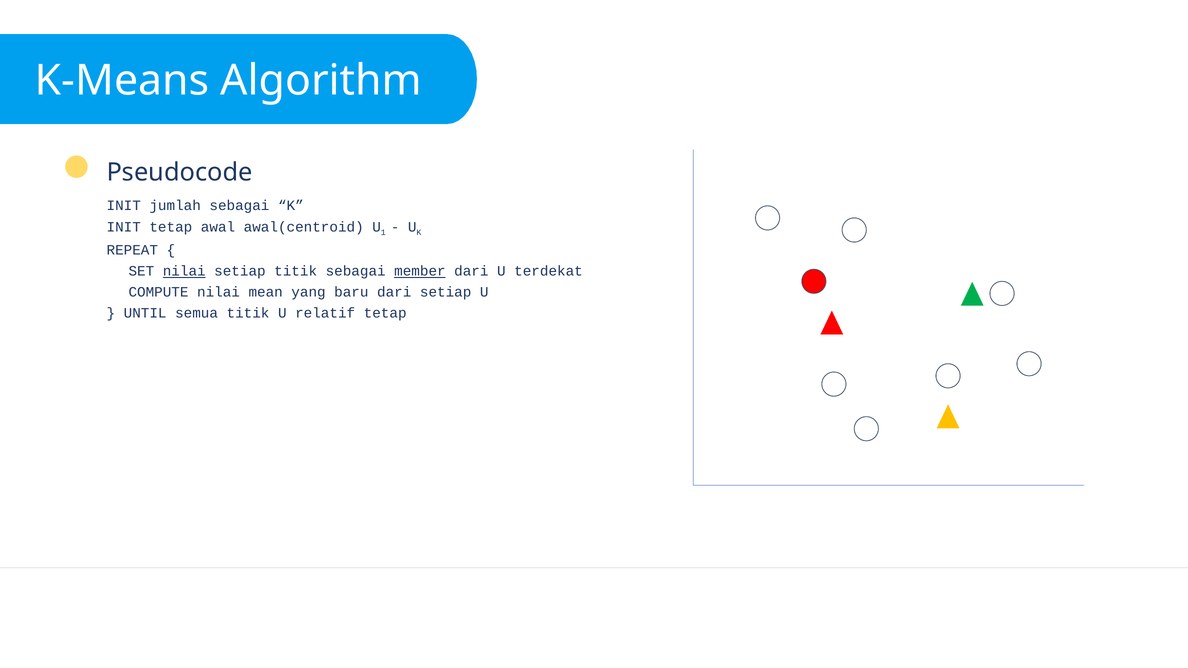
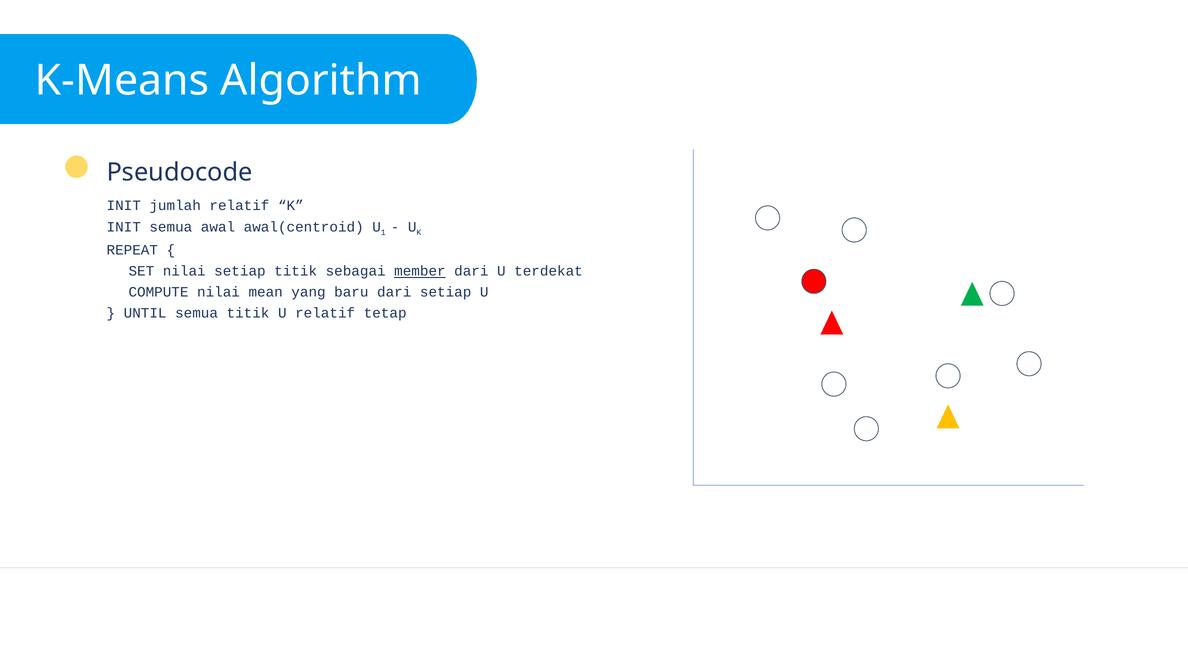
jumlah sebagai: sebagai -> relatif (239, 206)
INIT tetap: tetap -> semua (171, 227)
nilai underline: present -> none (184, 271)
